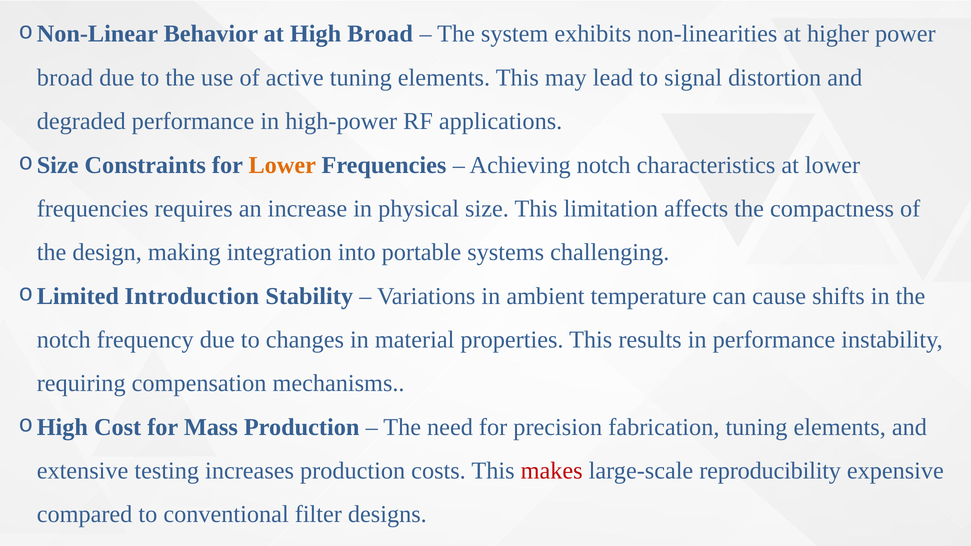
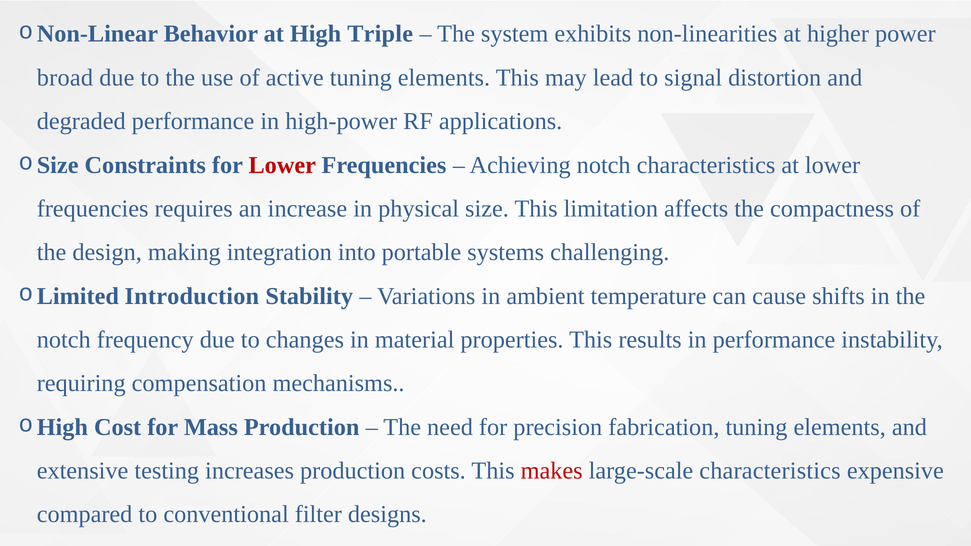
High Broad: Broad -> Triple (380, 34)
Lower colour: orange -> red (282, 165)
large-scale reproducibility: reproducibility -> characteristics (770, 471)
